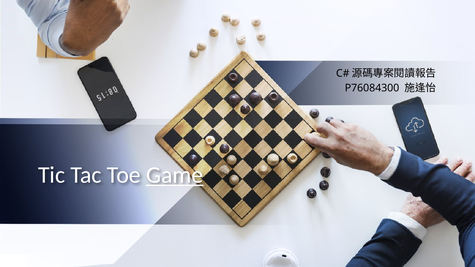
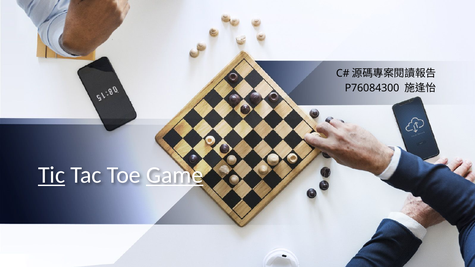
Tic underline: none -> present (52, 175)
